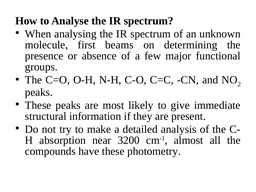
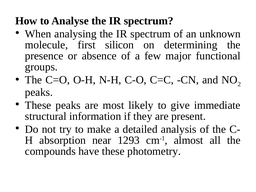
beams: beams -> silicon (119, 45)
3200: 3200 -> 1293 (129, 140)
